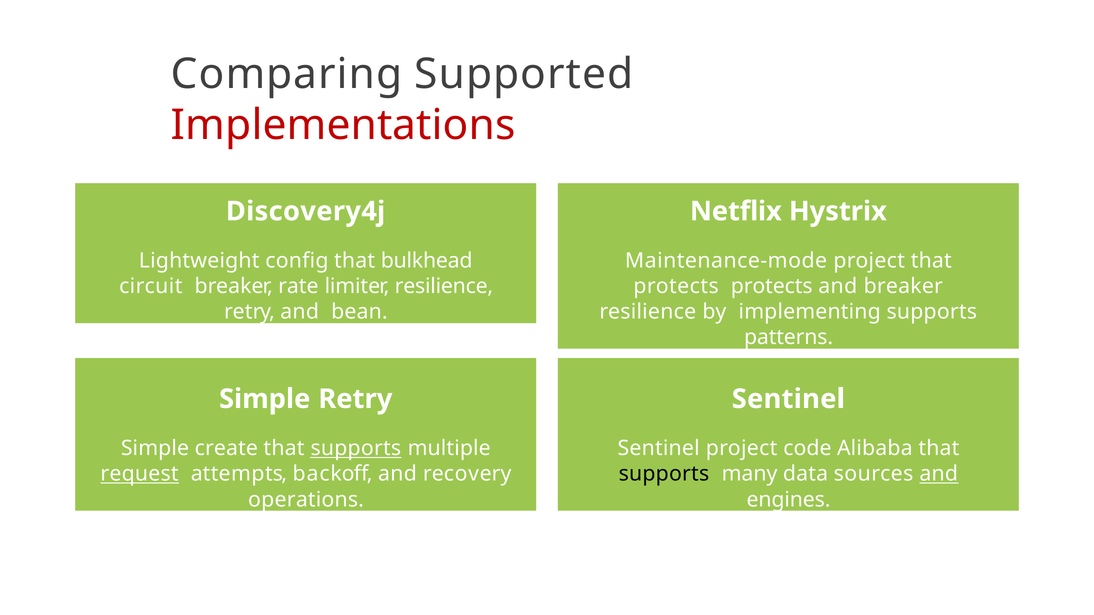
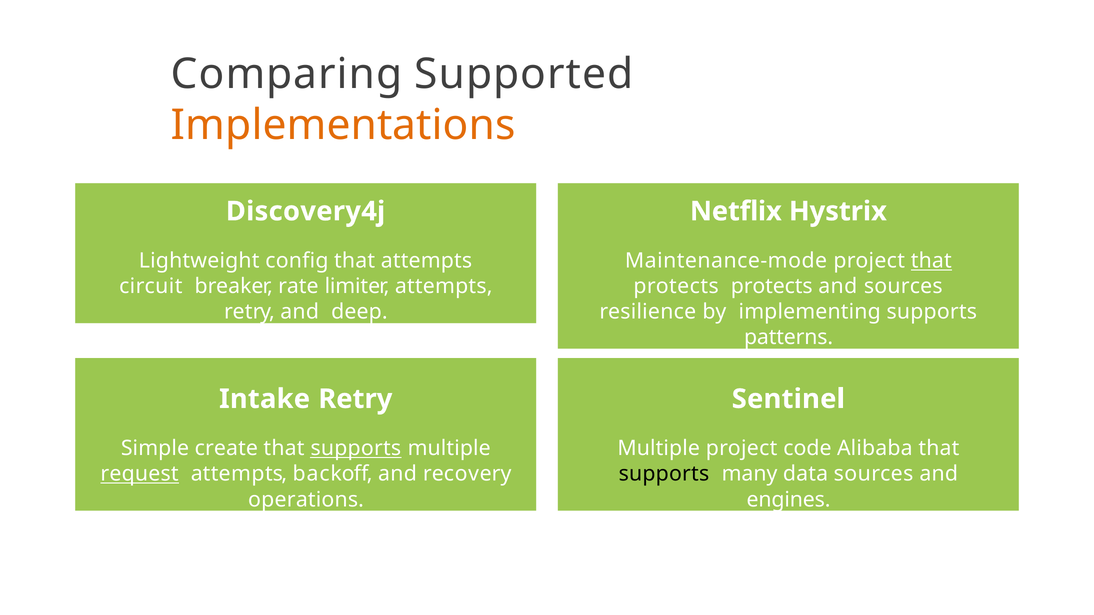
Implementations colour: red -> orange (343, 125)
that bulkhead: bulkhead -> attempts (426, 261)
that underline: none -> present (931, 261)
limiter resilience: resilience -> attempts (444, 287)
and breaker: breaker -> sources (903, 287)
bean: bean -> deep (359, 312)
Simple: Simple -> Intake (265, 399)
Sentinel: Sentinel -> Multiple (659, 449)
and underline: present -> none (939, 474)
